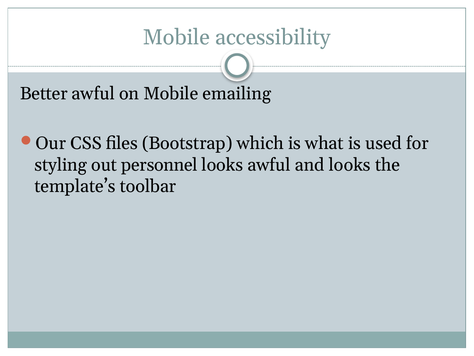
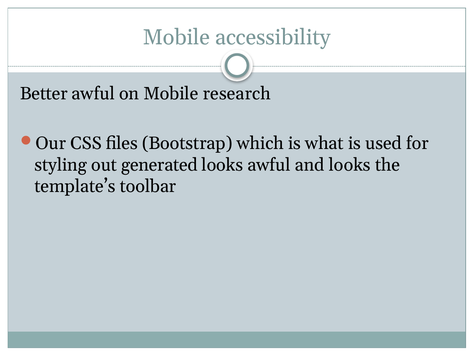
emailing: emailing -> research (237, 93)
personnel: personnel -> generated (159, 165)
